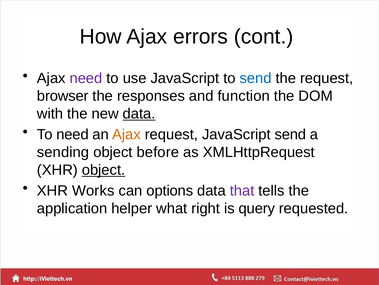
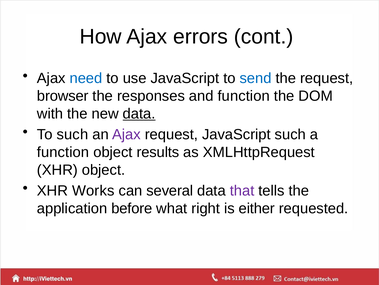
need colour: purple -> blue (86, 78)
To need: need -> such (72, 134)
Ajax colour: orange -> purple (126, 134)
JavaScript send: send -> such (290, 134)
sending: sending -> function (63, 152)
before: before -> results (158, 152)
object underline: present -> none (104, 170)
options: options -> several (170, 190)
helper: helper -> before (132, 208)
query: query -> either (257, 208)
